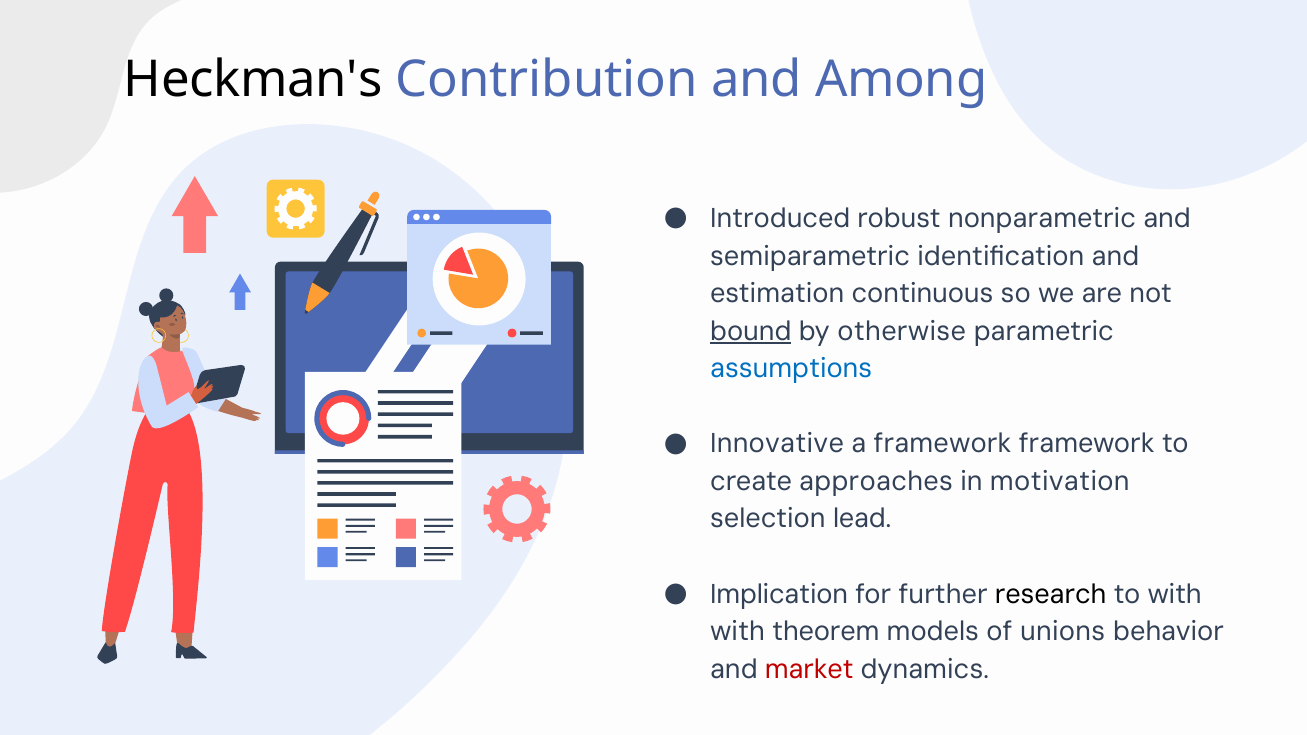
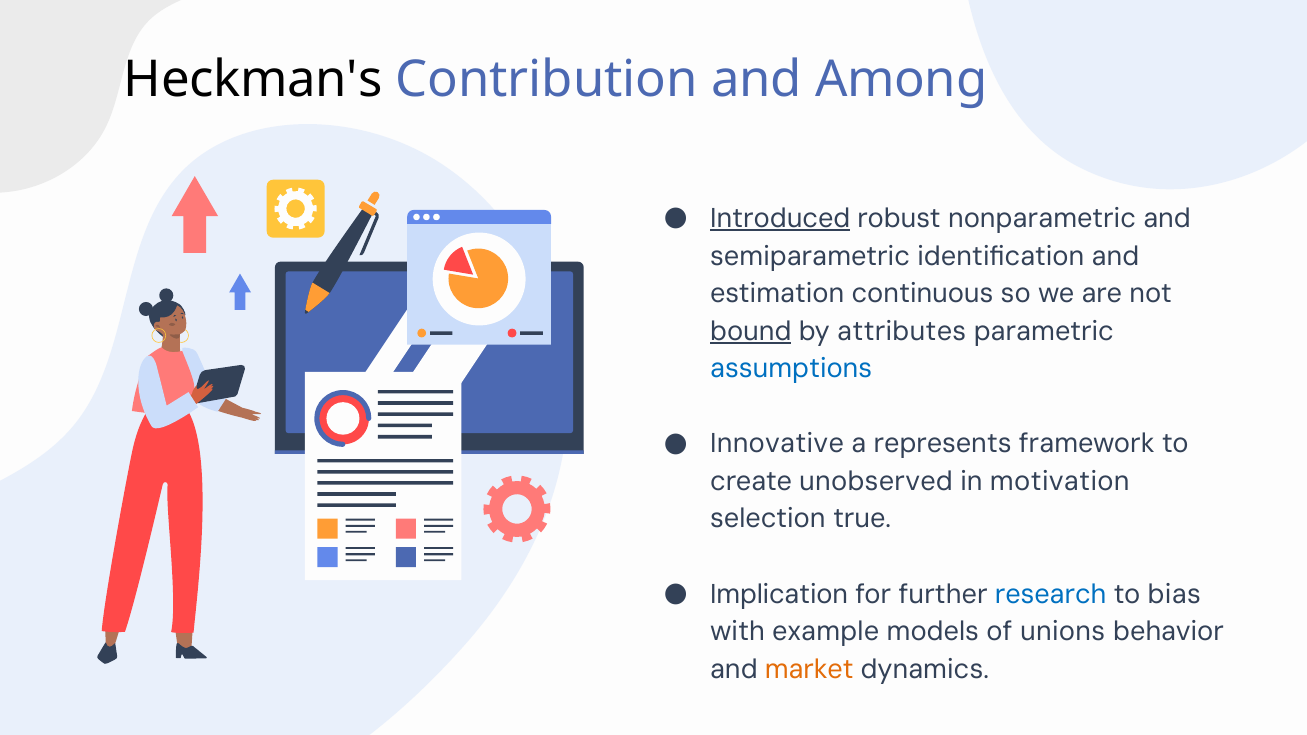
Introduced underline: none -> present (780, 219)
otherwise: otherwise -> attributes (902, 331)
a framework: framework -> represents (943, 444)
approaches: approaches -> unobserved (876, 482)
lead: lead -> true (862, 519)
research colour: black -> blue (1051, 594)
to with: with -> bias (1174, 594)
theorem: theorem -> example (826, 632)
market colour: red -> orange (809, 669)
